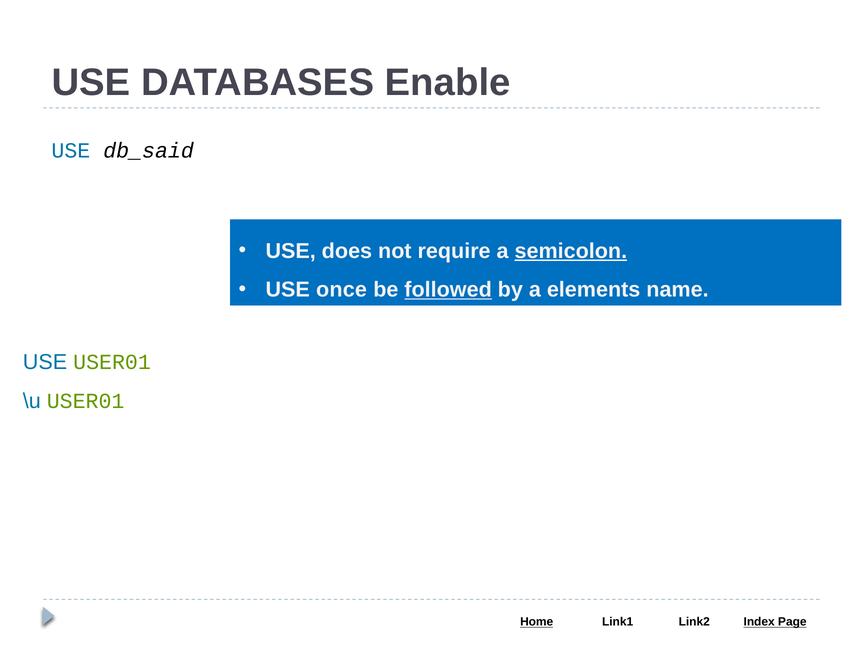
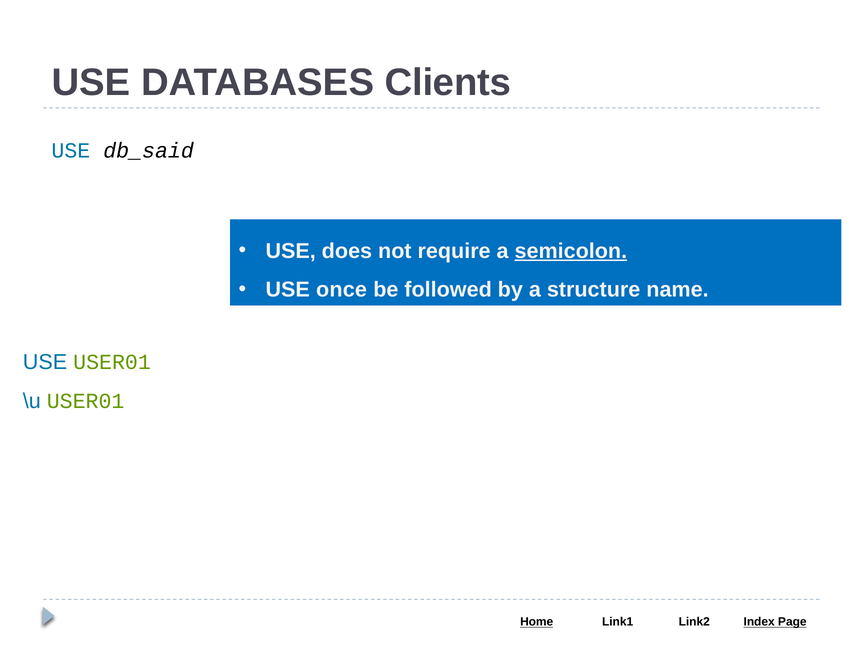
Enable: Enable -> Clients (448, 83)
followed underline: present -> none (448, 290)
elements: elements -> structure (594, 290)
